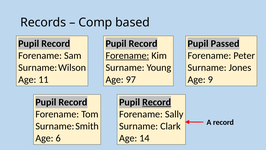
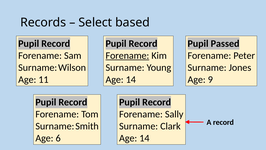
Comp: Comp -> Select (95, 22)
97: 97 -> 14 (131, 79)
Record underline: present -> none (157, 102)
